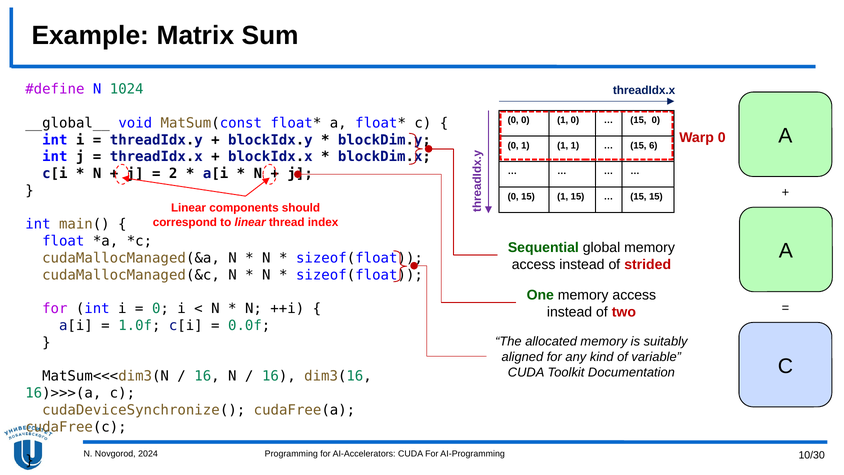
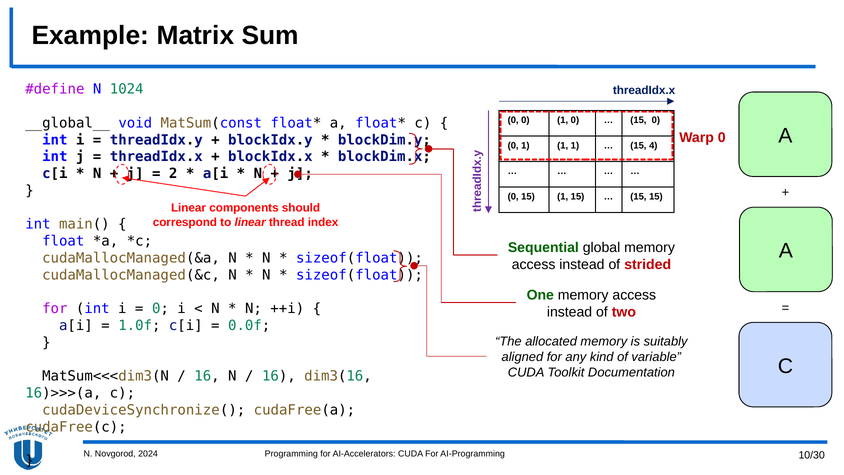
6: 6 -> 4 (653, 146)
